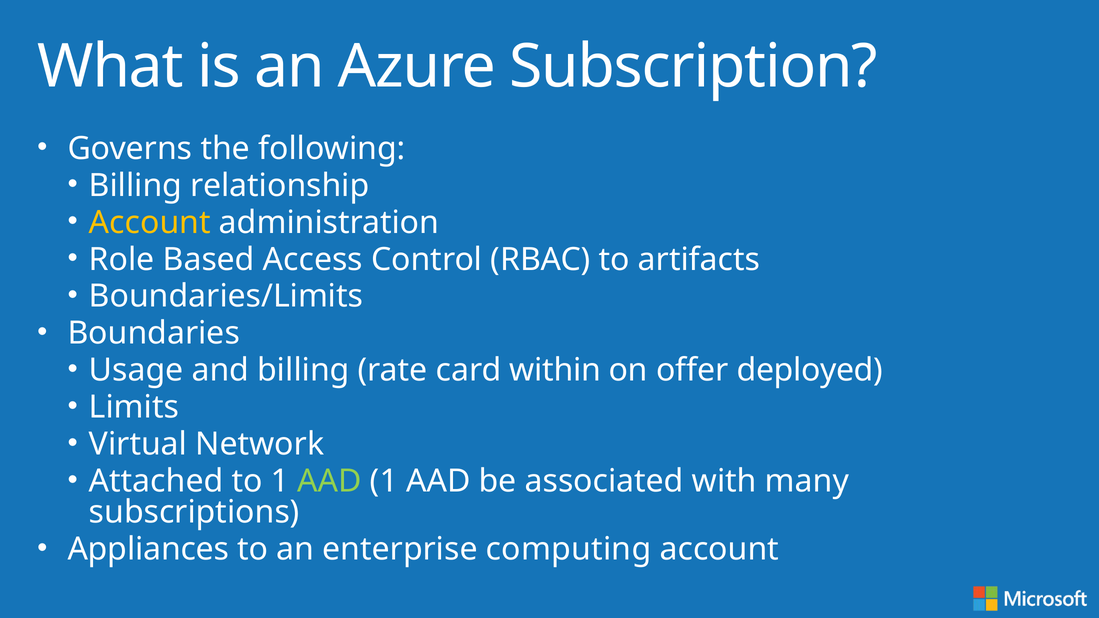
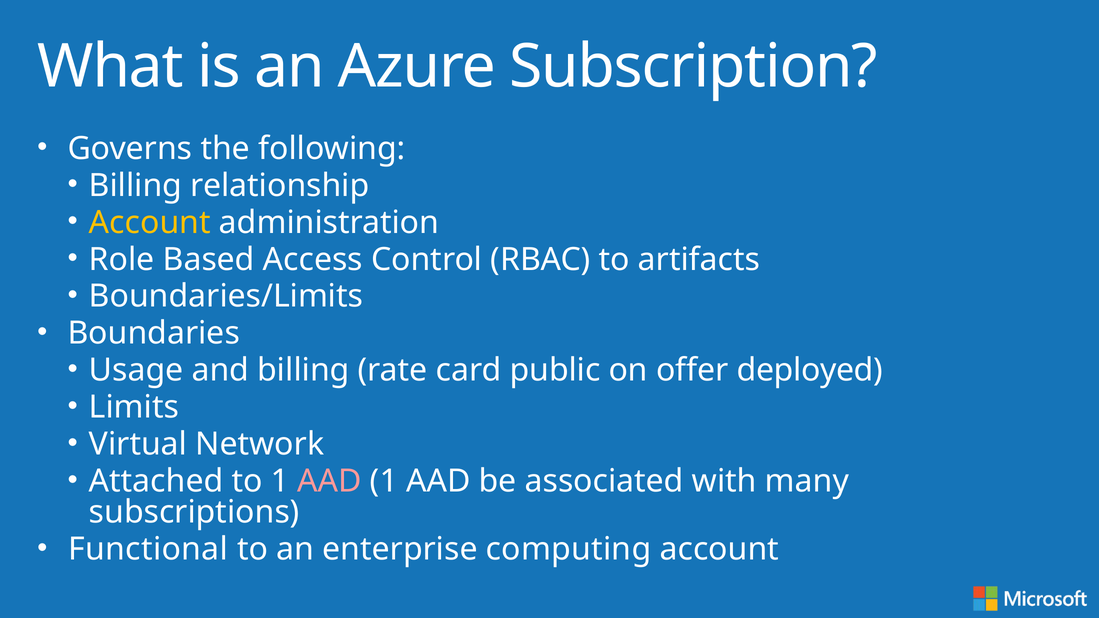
within: within -> public (555, 370)
AAD colour: light green -> pink (330, 481)
Appliances: Appliances -> Functional (148, 549)
